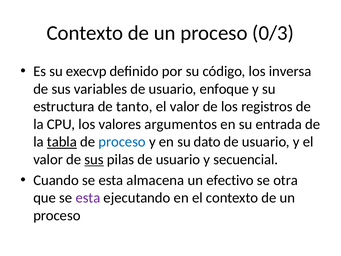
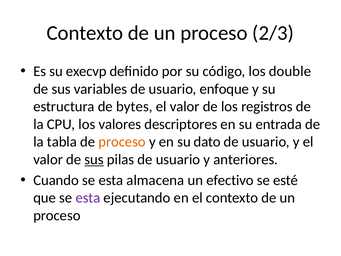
0/3: 0/3 -> 2/3 (273, 33)
inversa: inversa -> double (290, 71)
tanto: tanto -> bytes (134, 106)
argumentos: argumentos -> descriptores (181, 124)
tabla underline: present -> none (62, 142)
proceso colour: blue -> orange (122, 142)
secuencial: secuencial -> anteriores (246, 159)
otra: otra -> esté (286, 180)
